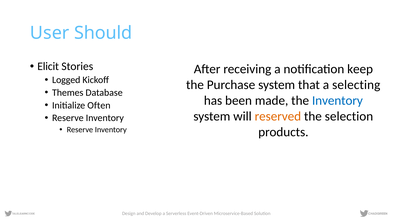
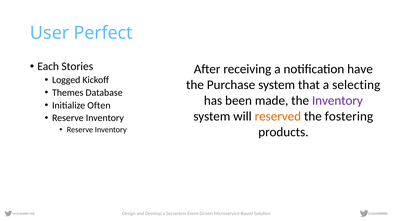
Should: Should -> Perfect (103, 33)
Elicit: Elicit -> Each (48, 66)
keep: keep -> have (360, 69)
Inventory colour: blue -> purple (337, 101)
selection: selection -> fostering (349, 116)
